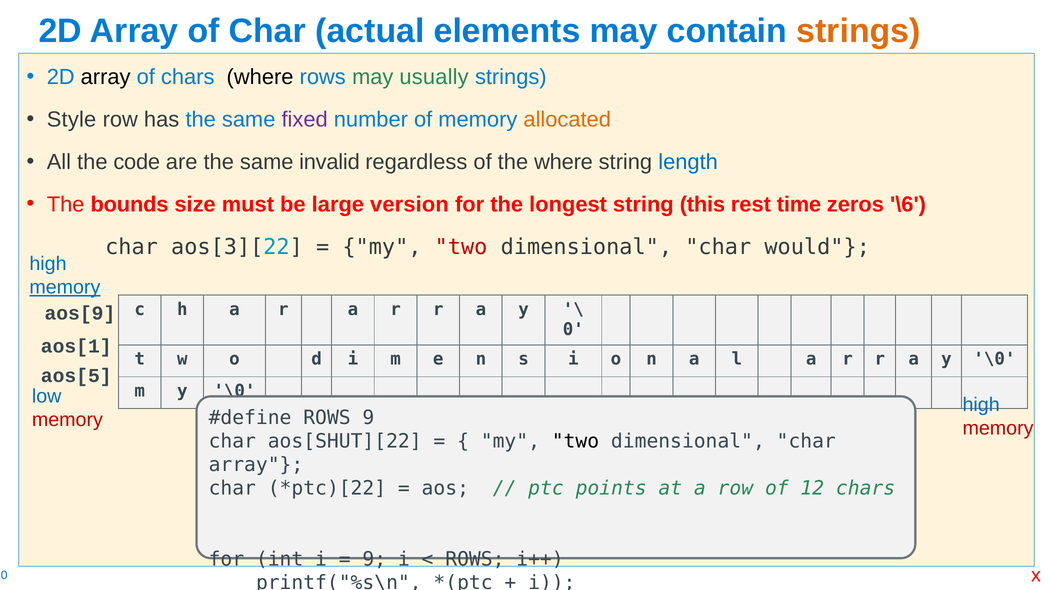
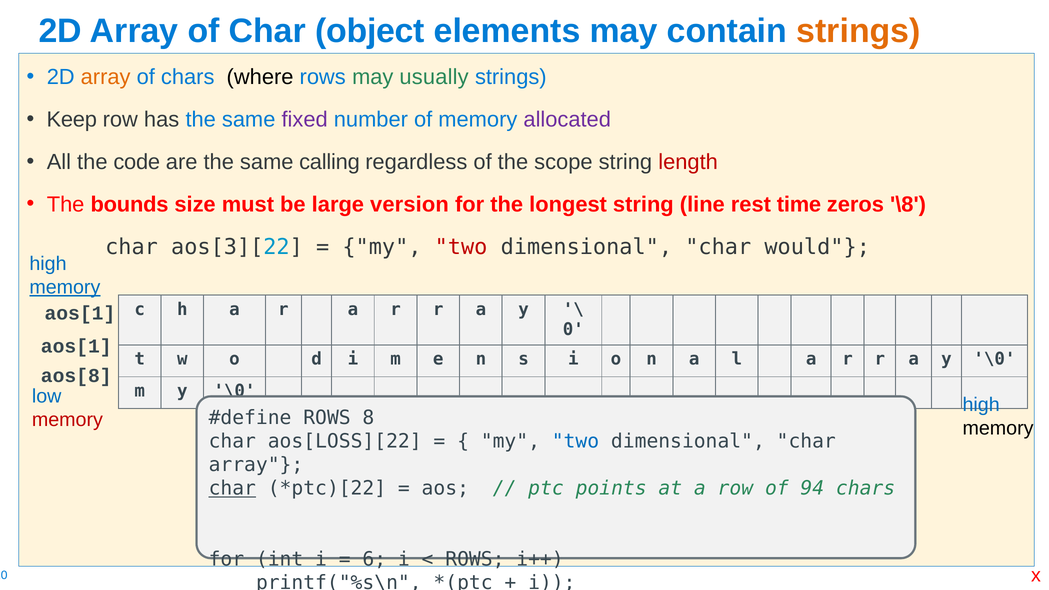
actual: actual -> object (370, 31)
array colour: black -> orange (106, 77)
Style: Style -> Keep (72, 120)
allocated colour: orange -> purple (567, 120)
invalid: invalid -> calling (329, 162)
the where: where -> scope (563, 162)
length colour: blue -> red (688, 162)
this: this -> line (702, 204)
\6: \6 -> \8 (908, 204)
aos[9: aos[9 -> aos[1 (80, 313)
aos[5: aos[5 -> aos[8 (76, 376)
ROWS 9: 9 -> 8 (368, 418)
memory colour: red -> black (998, 428)
aos[SHUT][22: aos[SHUT][22 -> aos[LOSS][22 (345, 441)
two colour: black -> blue (575, 441)
char underline: none -> present (232, 489)
12: 12 -> 94 (812, 489)
9: 9 -> 6 (374, 559)
